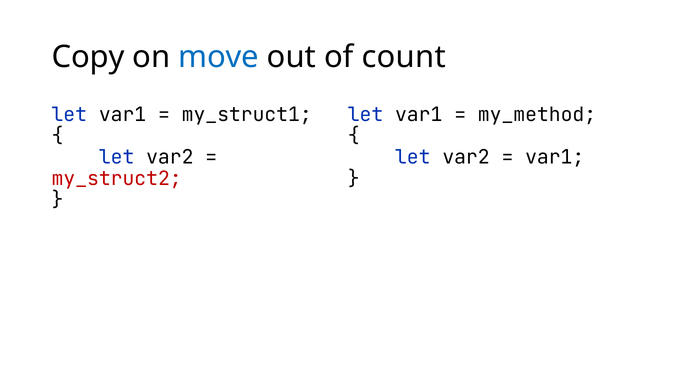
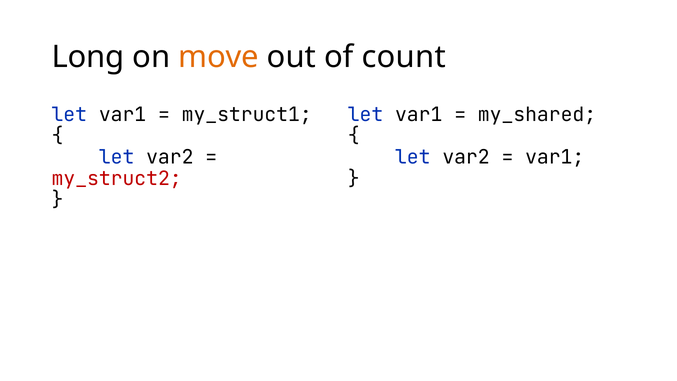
Copy: Copy -> Long (88, 57)
move colour: blue -> orange (219, 57)
my_method: my_method -> my_shared (537, 114)
